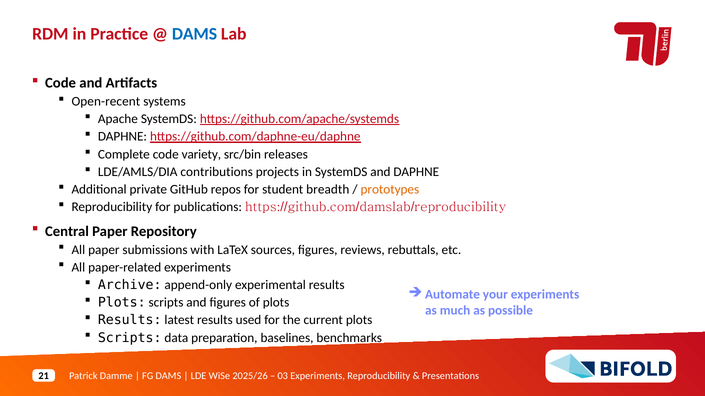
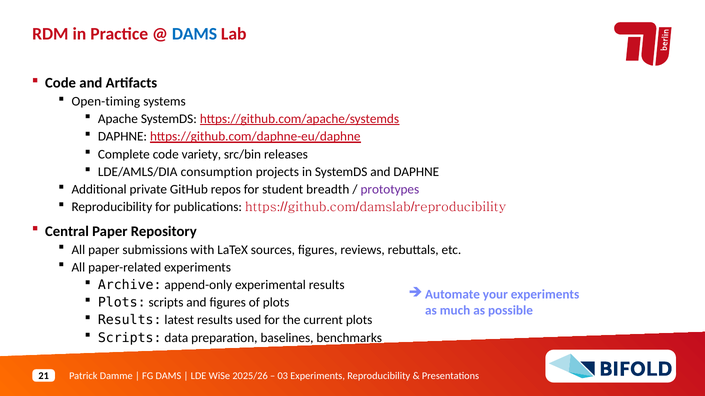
Open-recent: Open-recent -> Open-timing (106, 102)
contributions: contributions -> consumption (217, 172)
prototypes colour: orange -> purple (390, 190)
